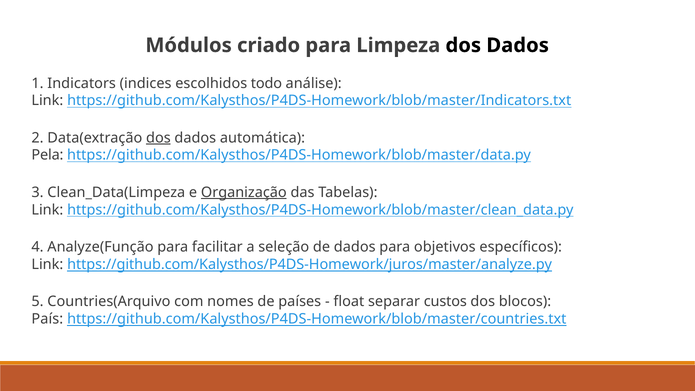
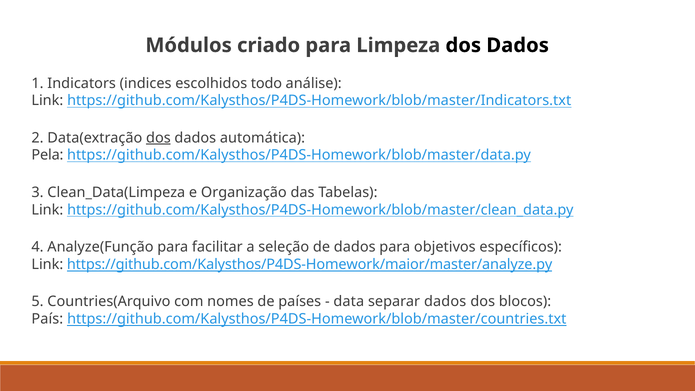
Organização underline: present -> none (244, 192)
https://github.com/Kalysthos/P4DS-Homework/juros/master/analyze.py: https://github.com/Kalysthos/P4DS-Homework/juros/master/analyze.py -> https://github.com/Kalysthos/P4DS-Homework/maior/master/analyze.py (310, 264)
float: float -> data (349, 301)
separar custos: custos -> dados (445, 301)
